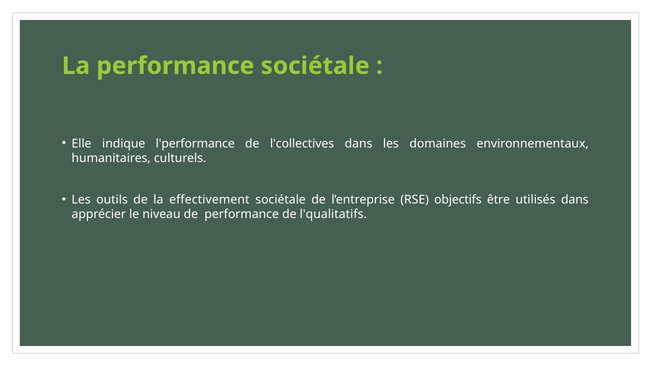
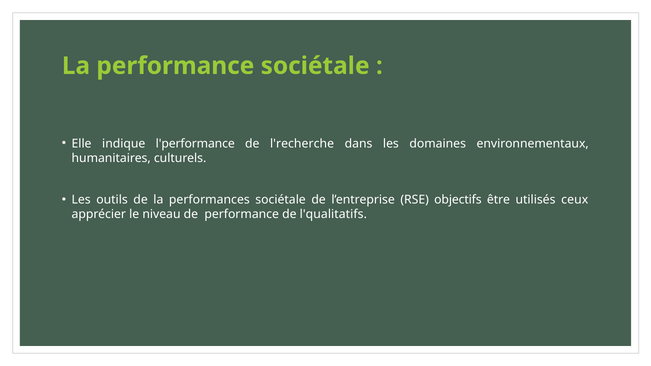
l'collectives: l'collectives -> l'recherche (302, 144)
effectivement: effectivement -> performances (209, 200)
utilisés dans: dans -> ceux (575, 200)
